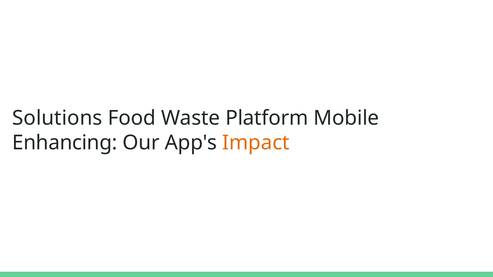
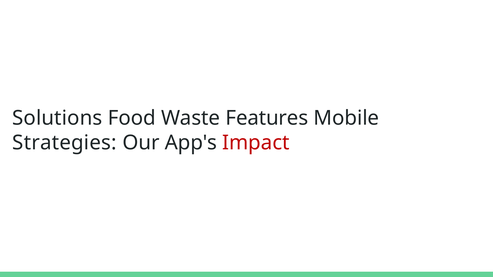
Platform: Platform -> Features (267, 118)
Enhancing: Enhancing -> Strategies (65, 143)
Impact colour: orange -> red (256, 143)
